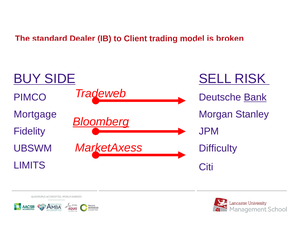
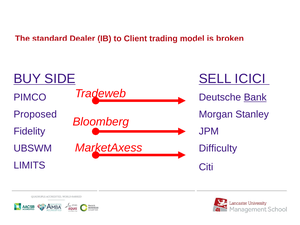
RISK: RISK -> ICICI (250, 79)
Mortgage: Mortgage -> Proposed (35, 114)
Bloomberg underline: present -> none (101, 122)
